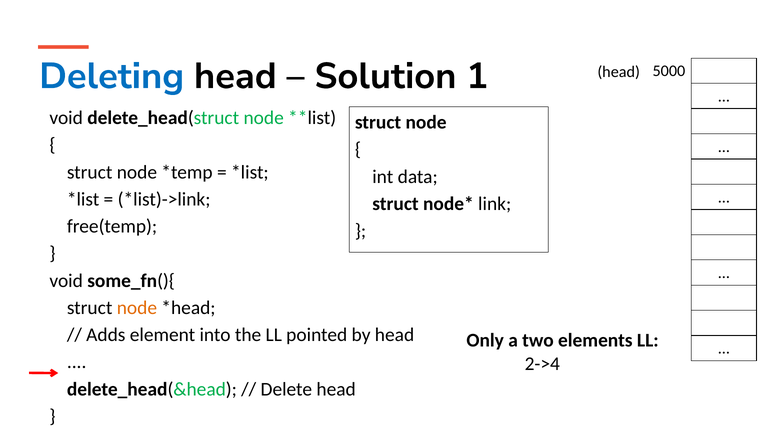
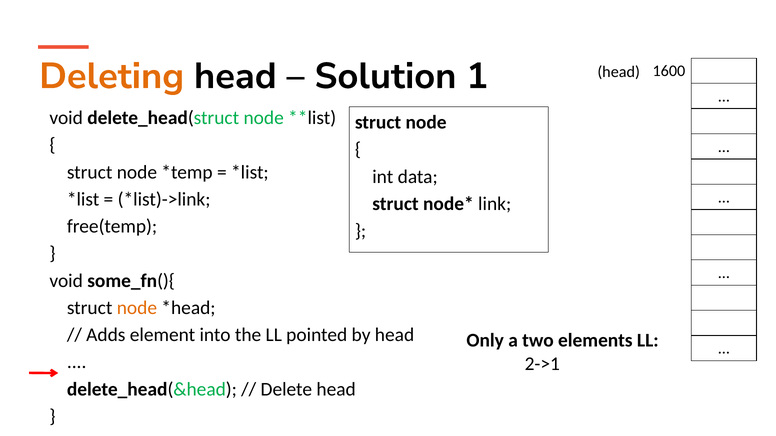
Deleting colour: blue -> orange (112, 76)
5000: 5000 -> 1600 (669, 71)
2->4: 2->4 -> 2->1 (542, 364)
